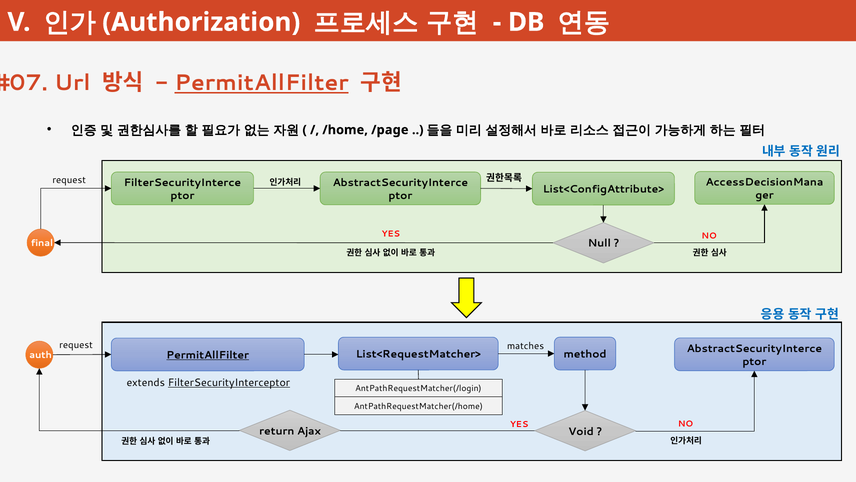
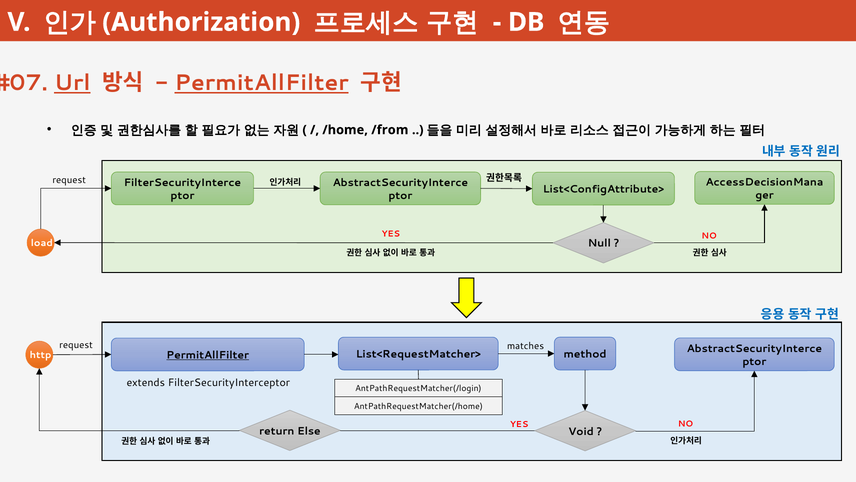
Url underline: none -> present (72, 83)
/page: /page -> /from (390, 130)
final: final -> load (42, 243)
auth: auth -> http (40, 355)
FilterSecurityInterceptor underline: present -> none (229, 382)
Ajax: Ajax -> Else (309, 431)
